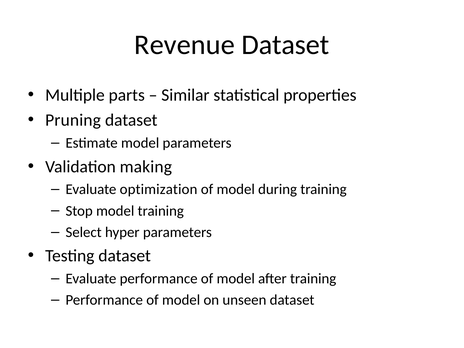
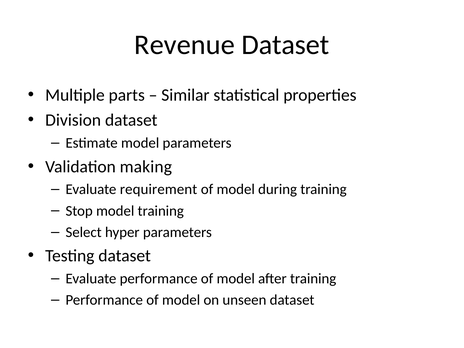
Pruning: Pruning -> Division (73, 120)
optimization: optimization -> requirement (159, 189)
